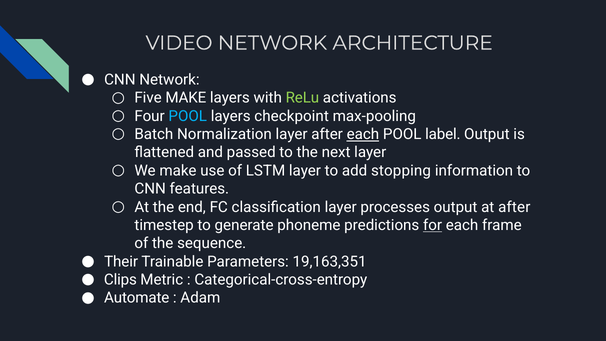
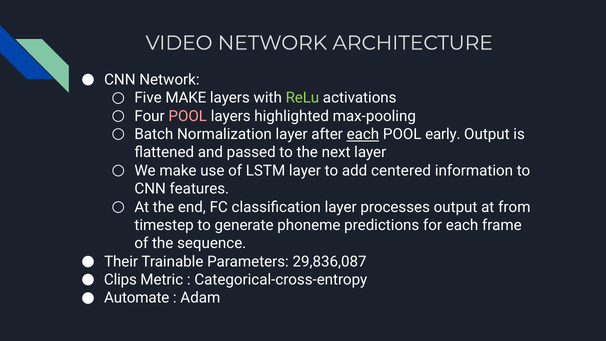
POOL colour: light blue -> pink (188, 116)
checkpoint: checkpoint -> highlighted (292, 116)
label: label -> early (443, 134)
stopping: stopping -> centered (401, 171)
at after: after -> from (514, 207)
for underline: present -> none (433, 225)
19,163,351: 19,163,351 -> 29,836,087 (330, 261)
